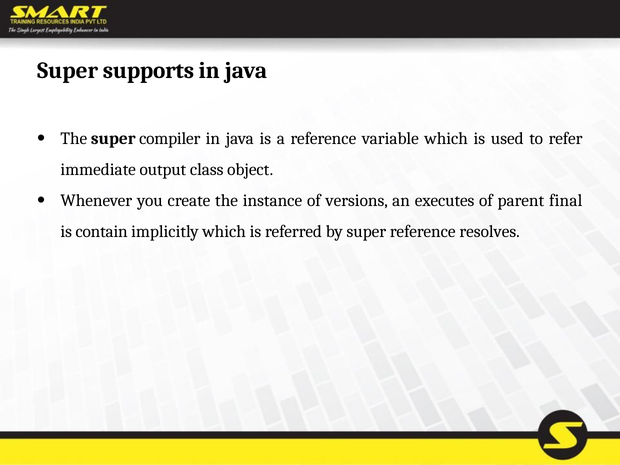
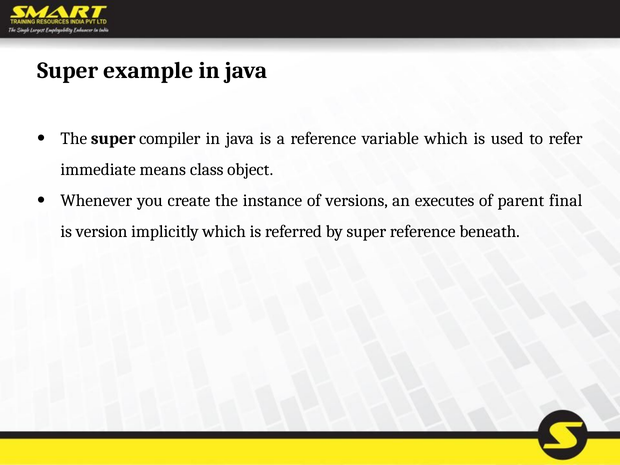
supports: supports -> example (148, 70)
output: output -> means (163, 170)
contain: contain -> version (102, 232)
resolves: resolves -> beneath (490, 232)
